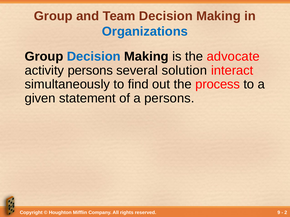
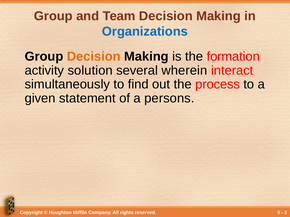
Decision colour: blue -> orange (94, 57)
advocate: advocate -> formation (233, 57)
activity persons: persons -> solution (90, 71)
solution: solution -> wherein (184, 71)
